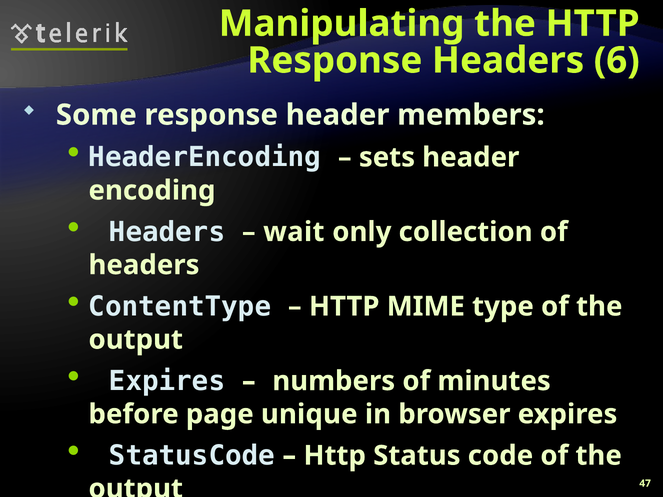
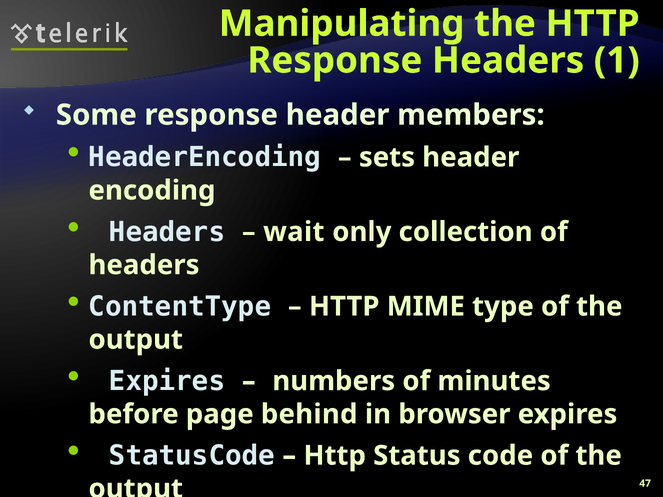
6: 6 -> 1 (617, 60)
unique: unique -> behind (309, 414)
